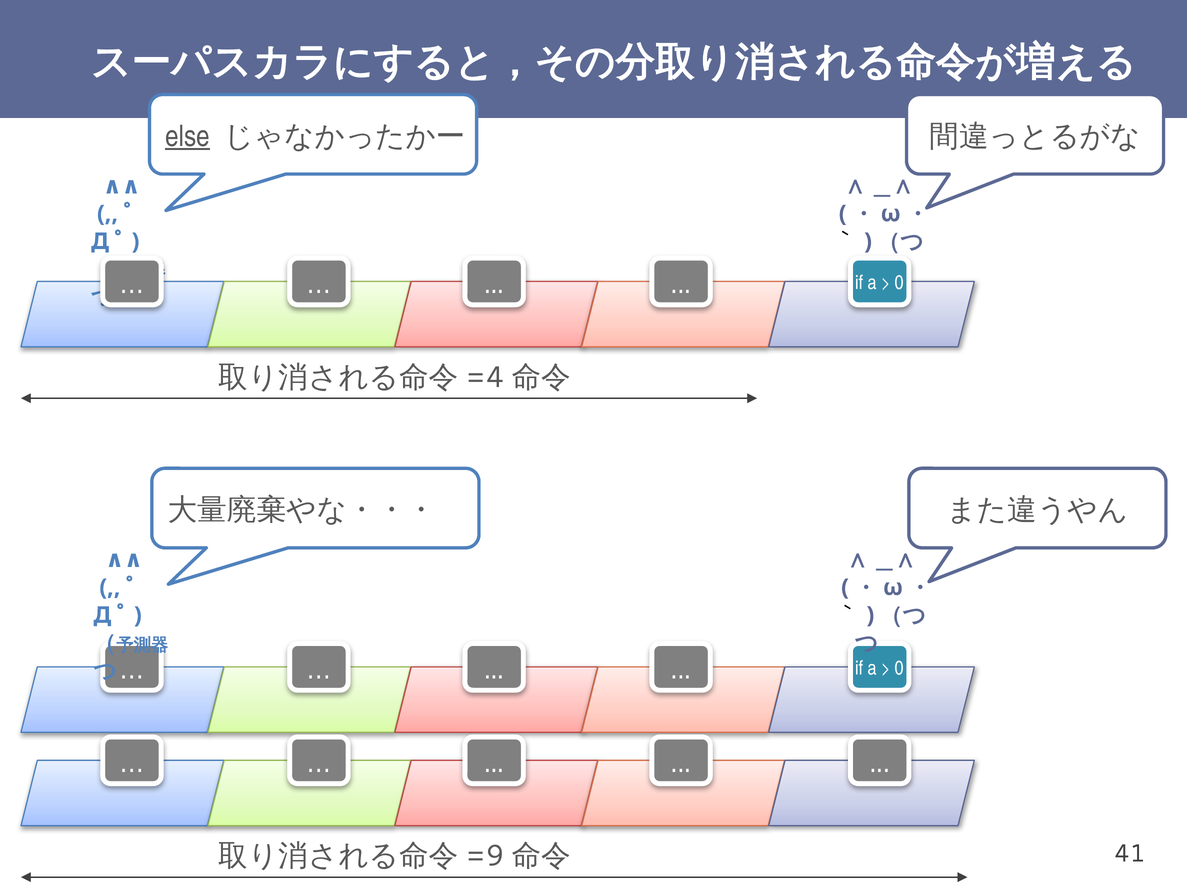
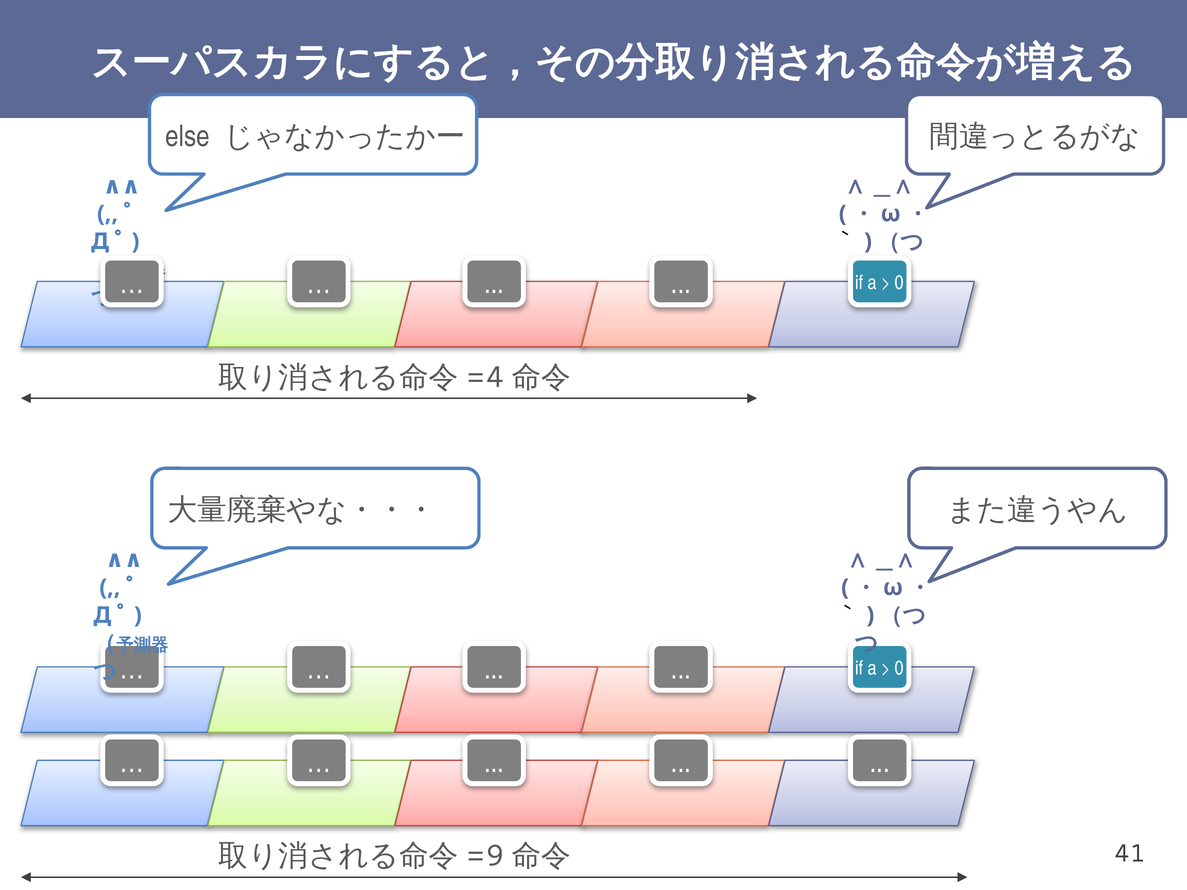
else underline: present -> none (188, 136)
